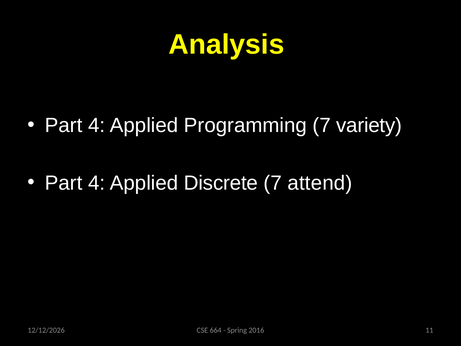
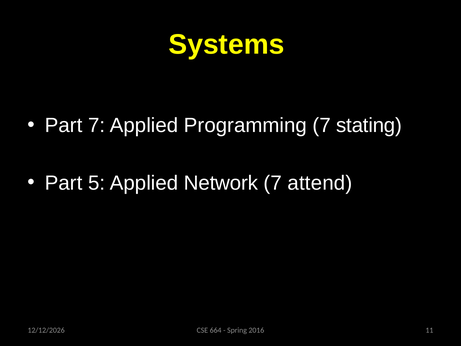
Analysis: Analysis -> Systems (226, 45)
4: 4 -> 7 (97, 125)
variety: variety -> stating (369, 125)
4: 4 -> 5 (97, 183)
Discrete: Discrete -> Network (221, 183)
